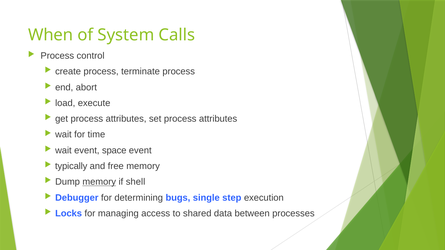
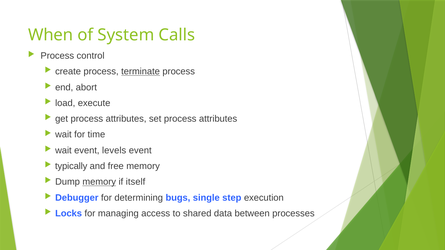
terminate underline: none -> present (141, 72)
space: space -> levels (114, 151)
shell: shell -> itself (136, 182)
